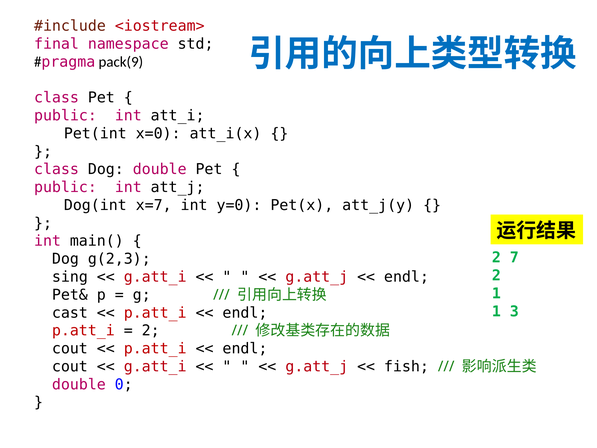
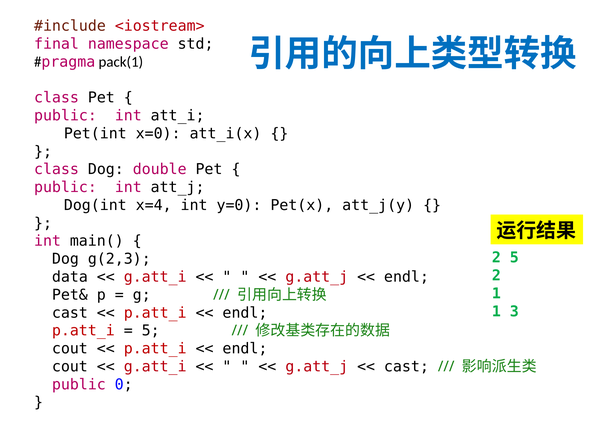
pack(9: pack(9 -> pack(1 (121, 62)
x=7: x=7 -> x=4 (154, 205)
2 7: 7 -> 5 (514, 258)
sing: sing -> data (70, 277)
2: 2 -> 5 (151, 330)
fish: fish -> cast (406, 366)
double: double -> public (79, 384)
